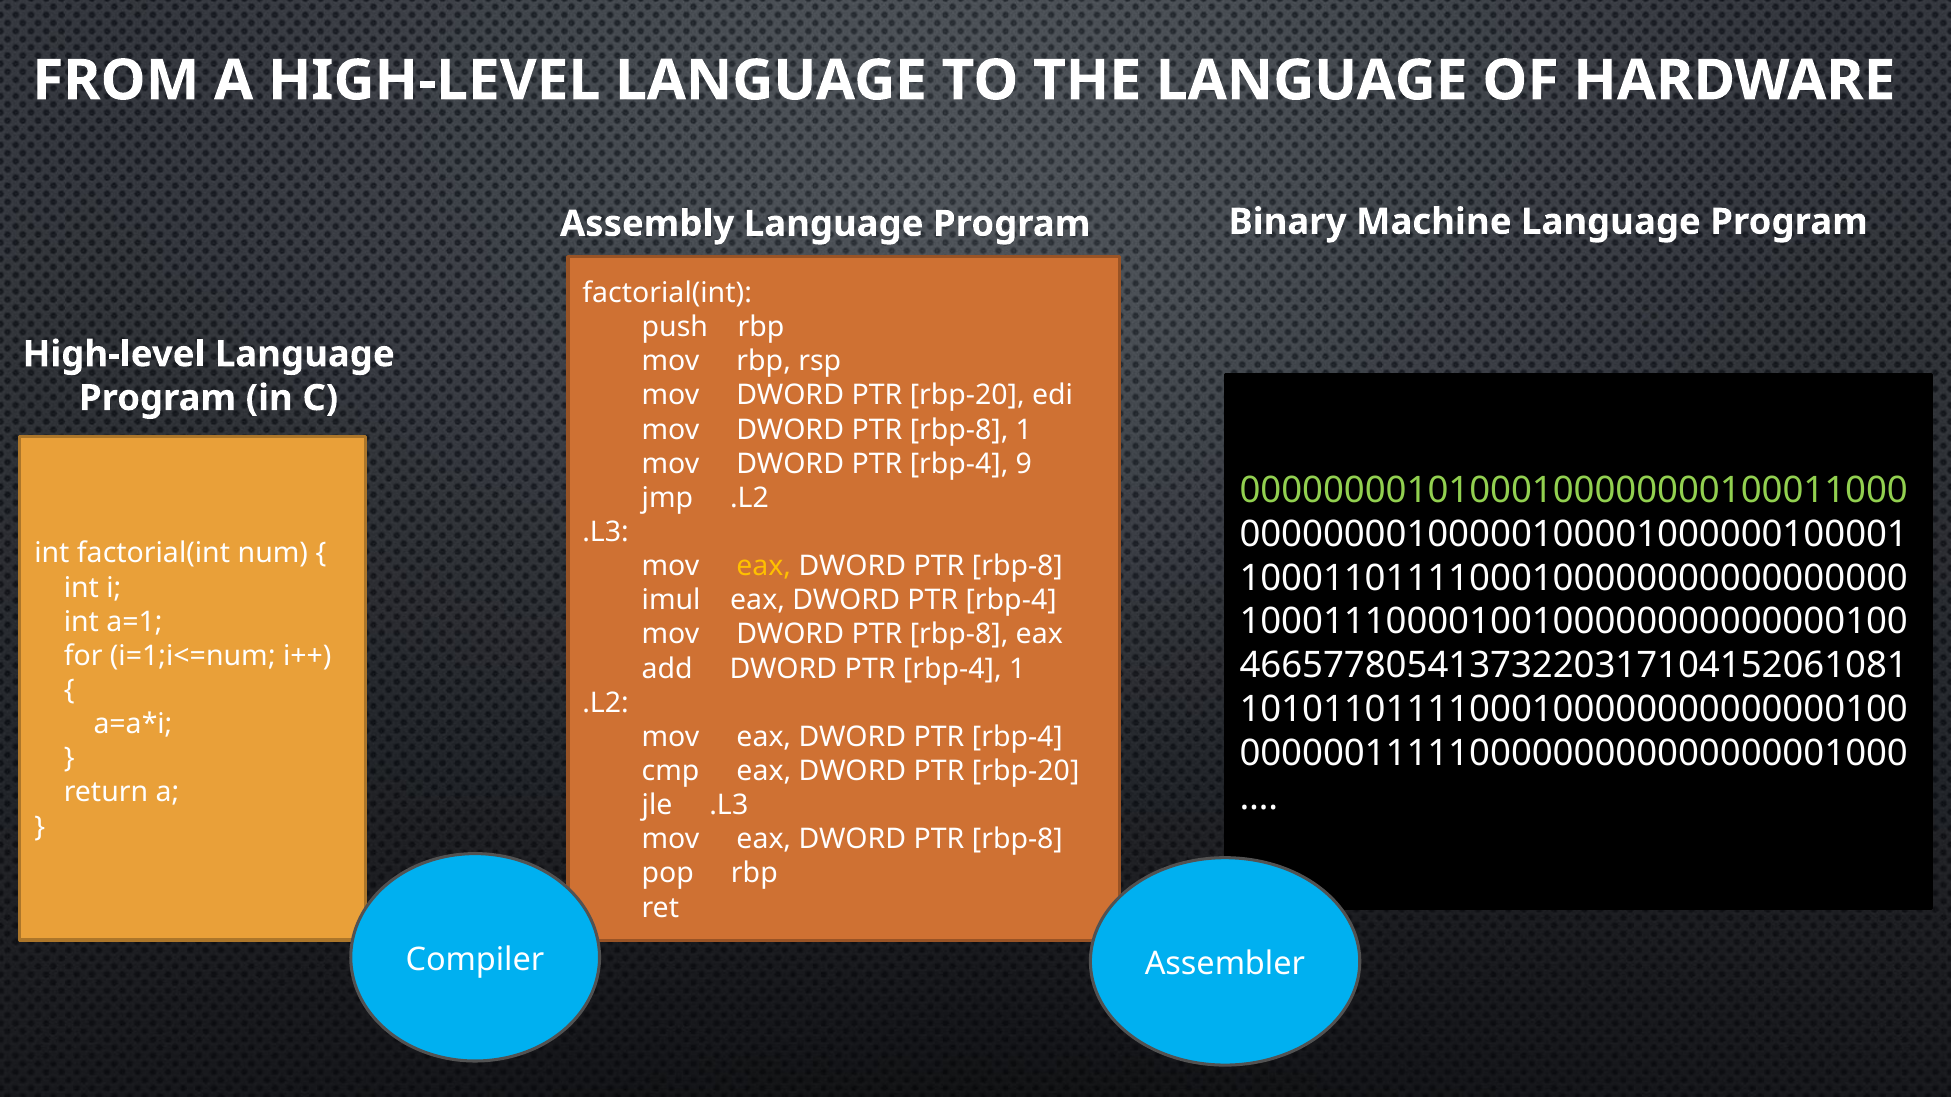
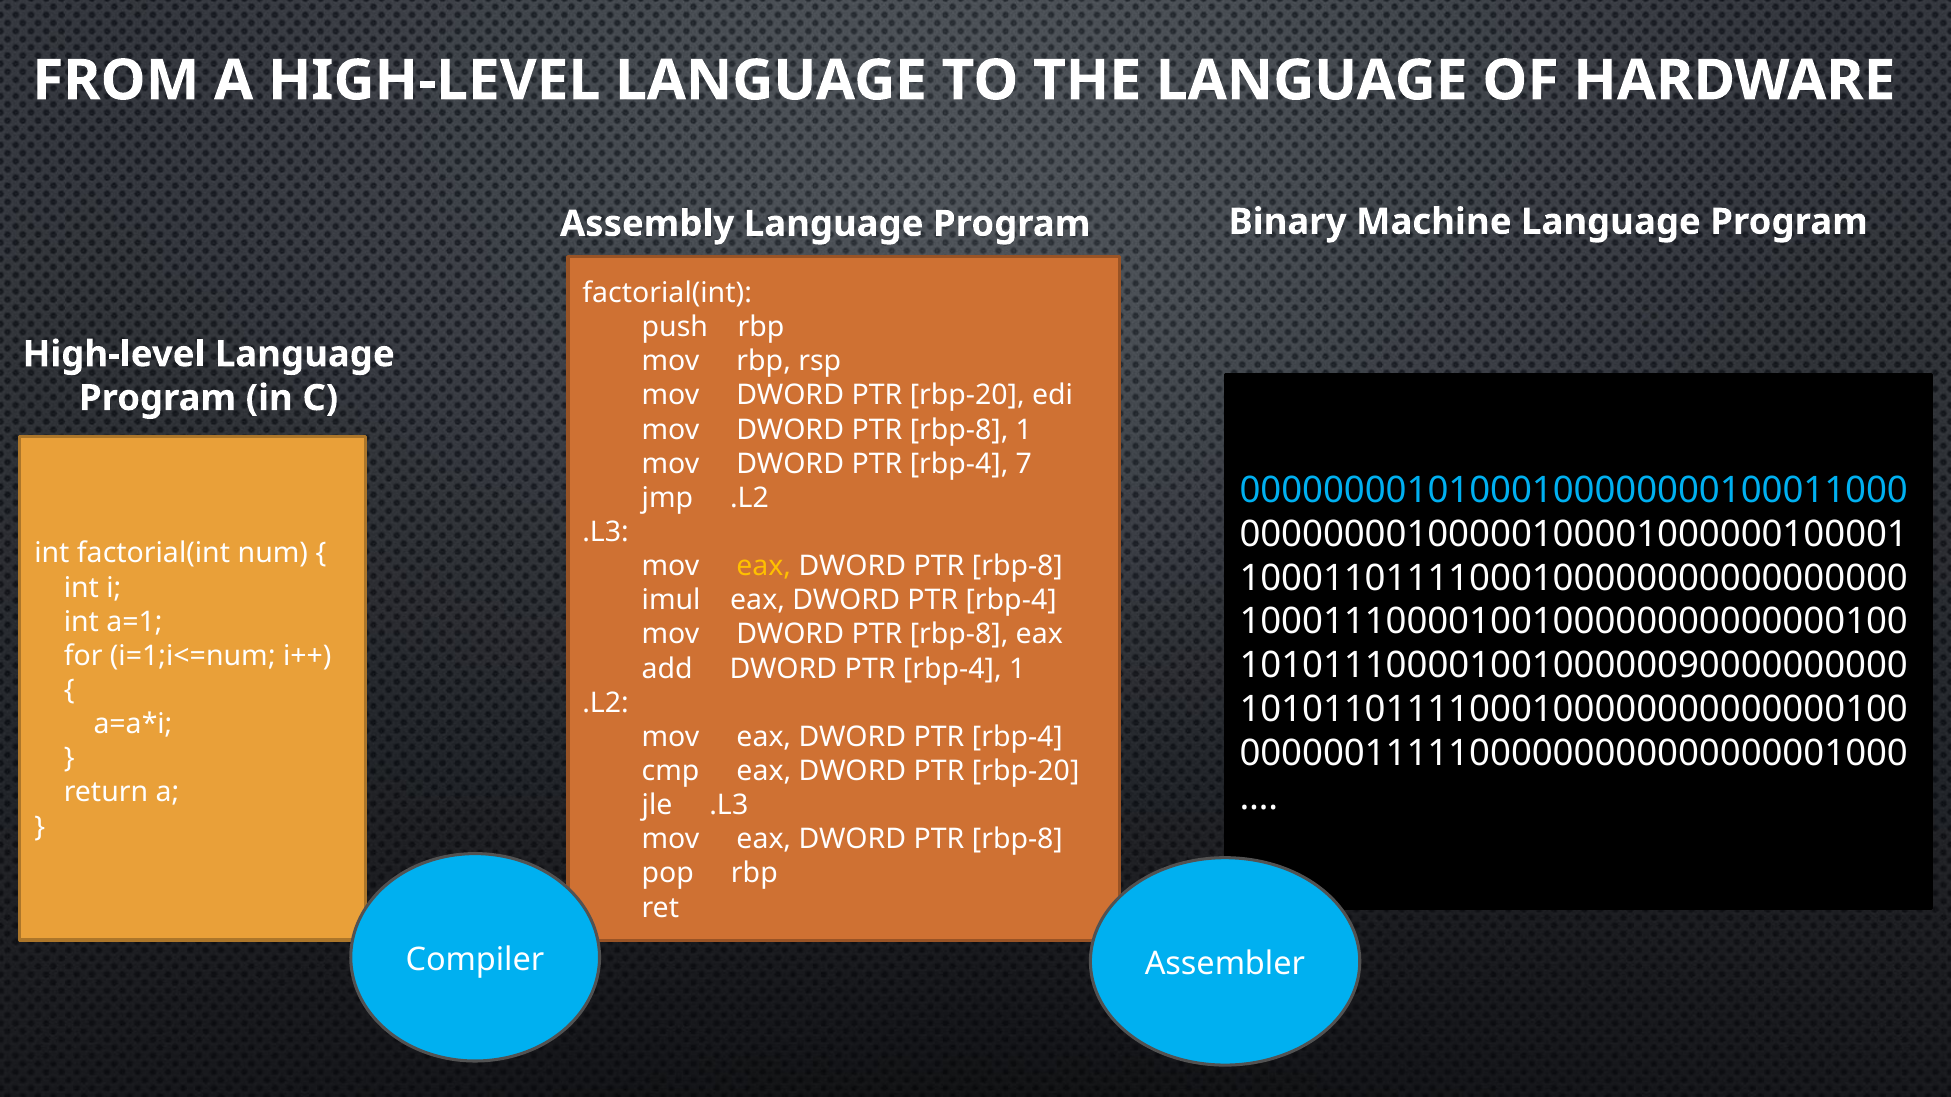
9: 9 -> 7 (1024, 464)
00000000101000100000000100011000 colour: light green -> light blue (1574, 490)
46657780541373220317104152061081: 46657780541373220317104152061081 -> 10101110000100100000090000000000 (1574, 666)
